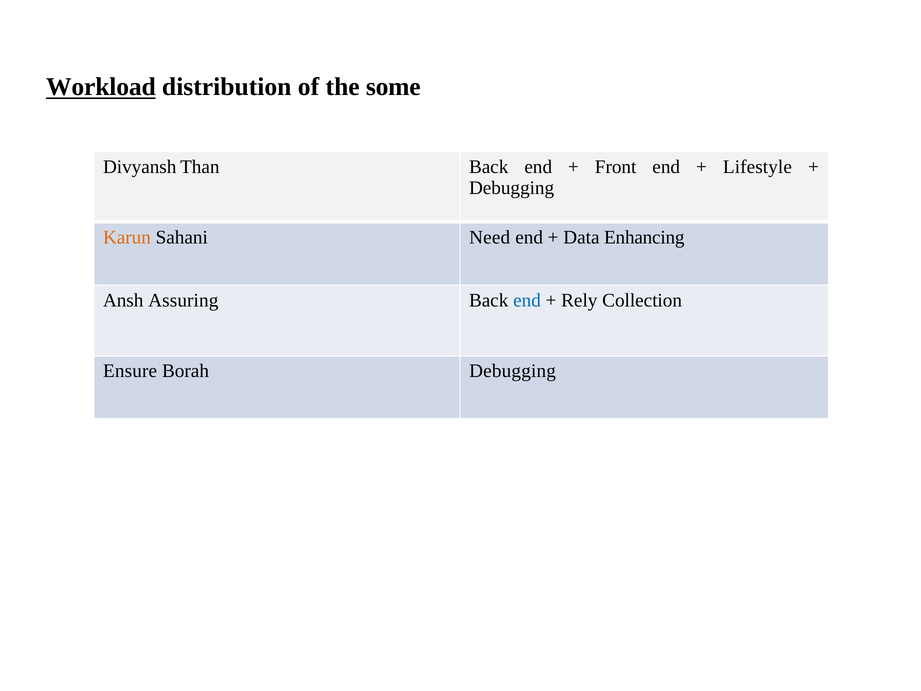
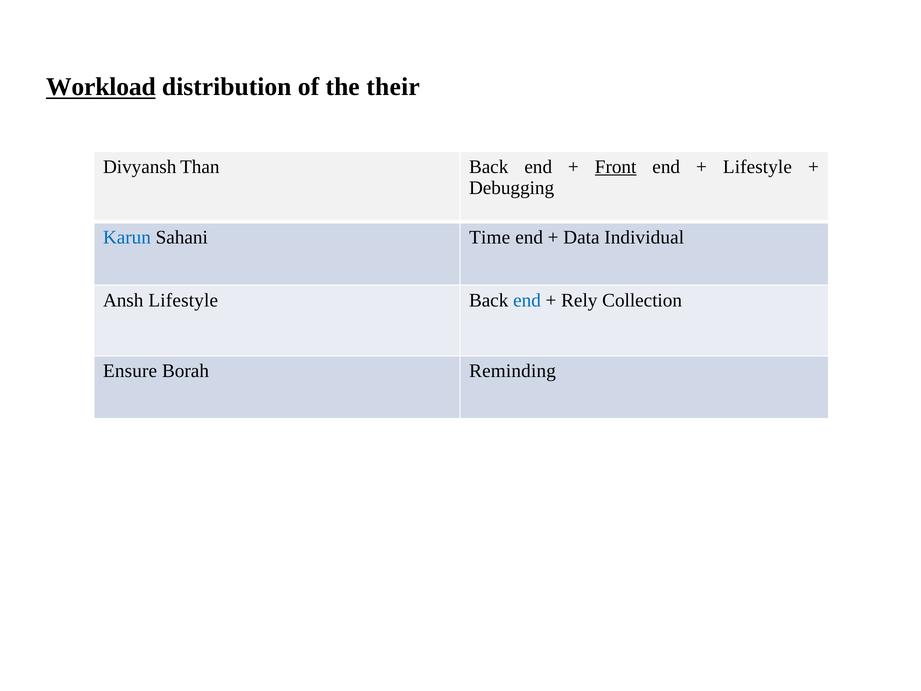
some: some -> their (393, 87)
Front underline: none -> present (616, 167)
Karun colour: orange -> blue (127, 237)
Need: Need -> Time (490, 237)
Enhancing: Enhancing -> Individual (644, 237)
Ansh Assuring: Assuring -> Lifestyle (183, 300)
Borah Debugging: Debugging -> Reminding (513, 371)
